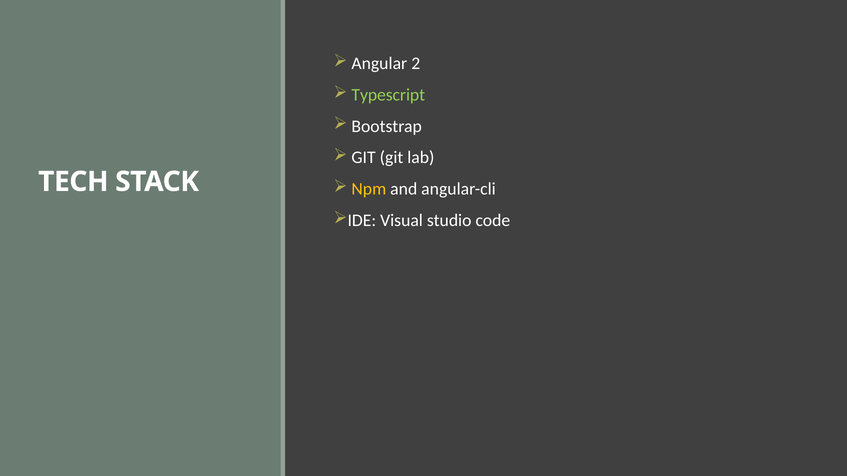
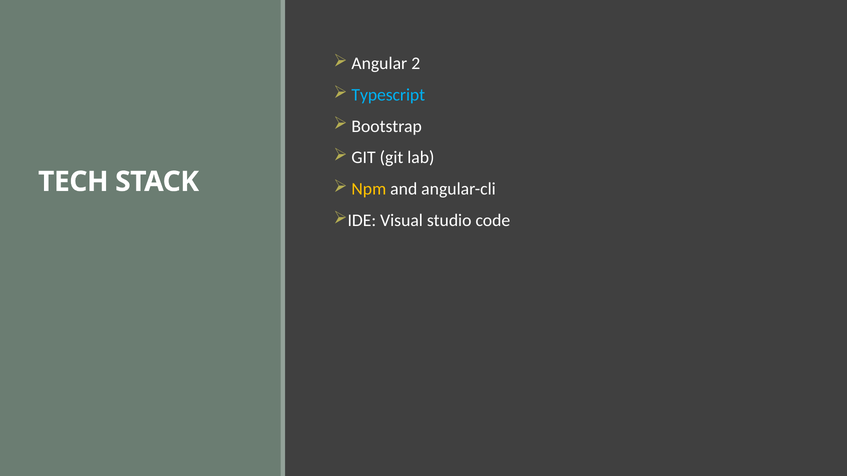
Typescript colour: light green -> light blue (388, 95)
